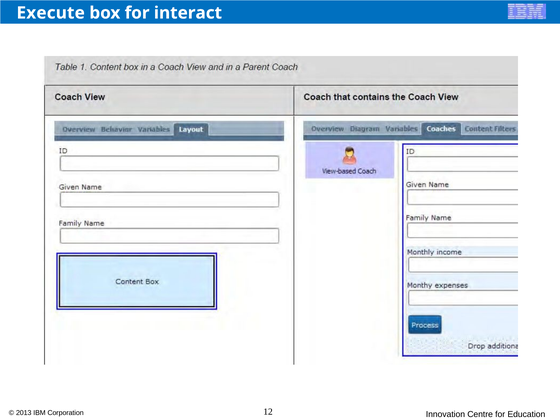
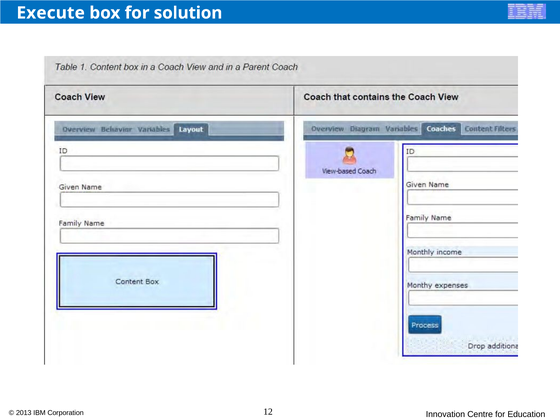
interact: interact -> solution (188, 13)
